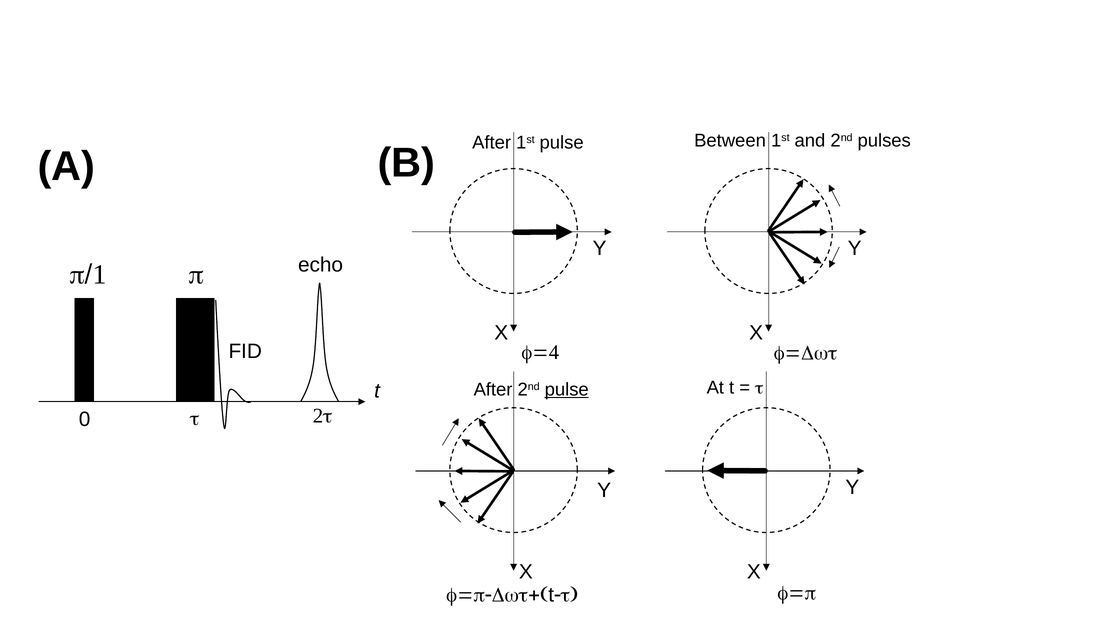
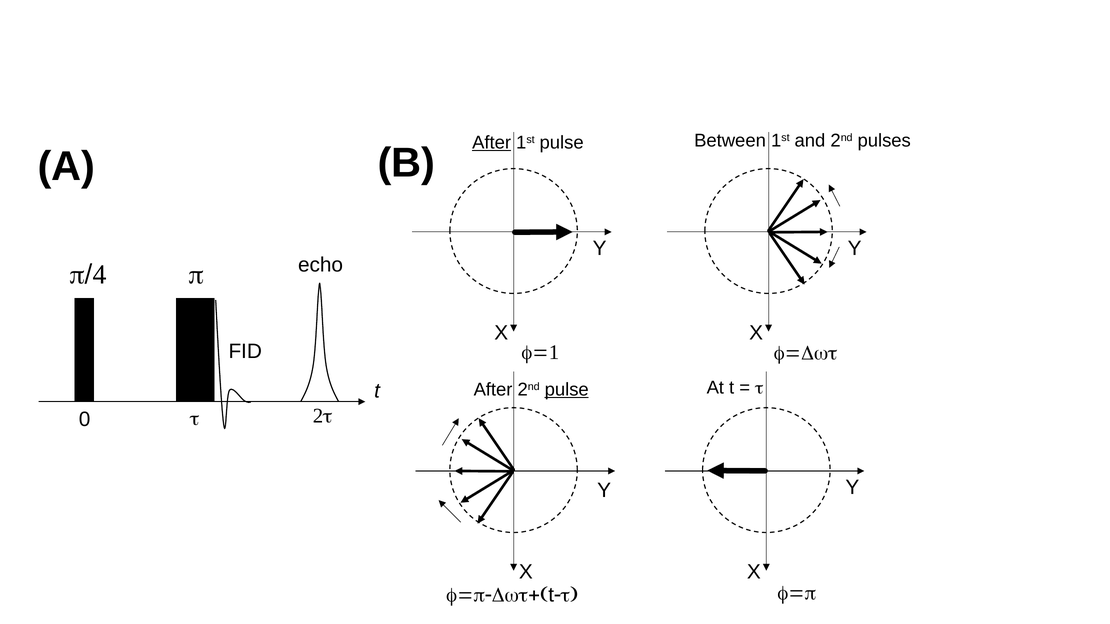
After underline: none -> present (492, 143)
p/1: p/1 -> p/4 (88, 275)
f=4: f=4 -> f=1 (540, 352)
